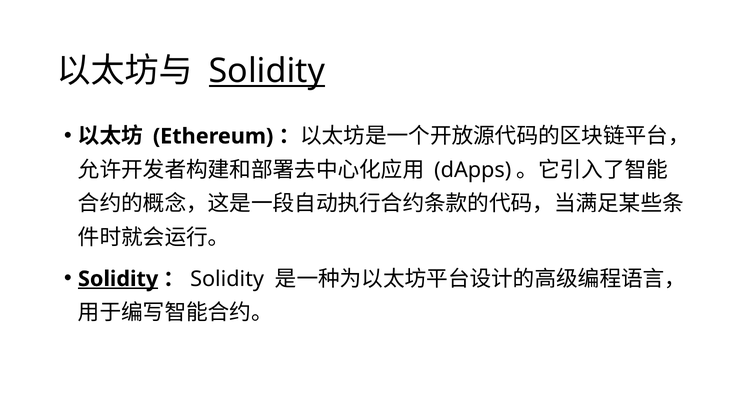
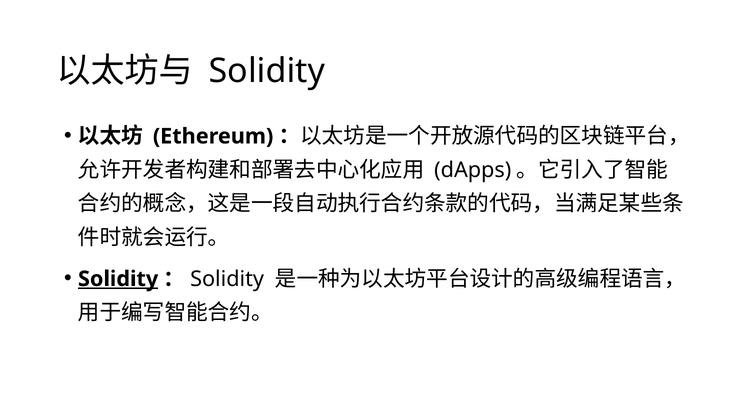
Solidity underline: present -> none (267, 71)
